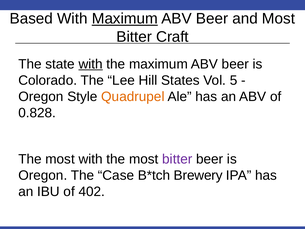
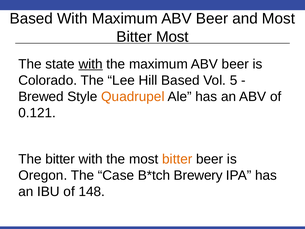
Maximum underline: present -> none (125, 19)
Bitter Craft: Craft -> Most (172, 37)
Hill States: States -> Based (180, 80)
Oregon: Oregon -> Brewed (41, 97)
0.828: 0.828 -> 0.121 (37, 113)
most: most -> bitter (60, 159)
bitter colour: purple -> orange (177, 159)
402: 402 -> 148 (92, 191)
